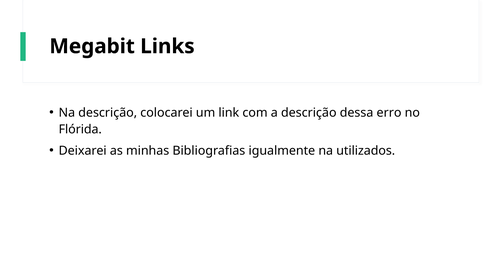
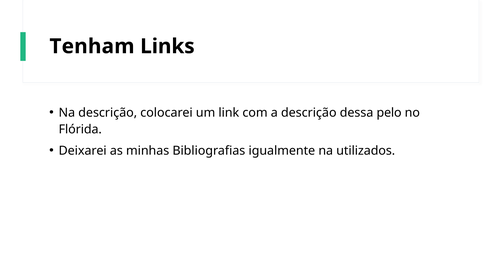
Megabit: Megabit -> Tenham (92, 46)
erro: erro -> pelo (389, 113)
